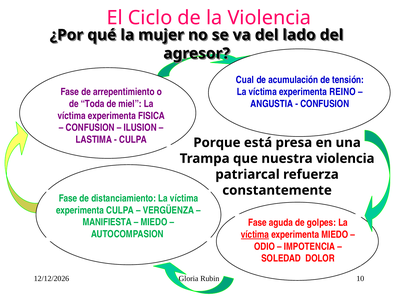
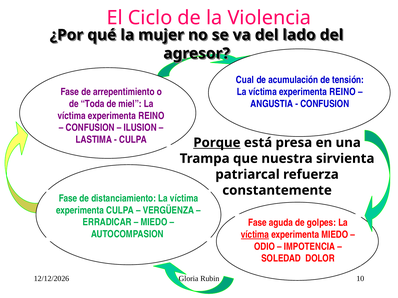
FISICA: FISICA -> REINO (151, 116)
Porque underline: none -> present (217, 143)
nuestra violencia: violencia -> sirvienta (345, 159)
MANIFIESTA: MANIFIESTA -> ERRADICAR (107, 223)
